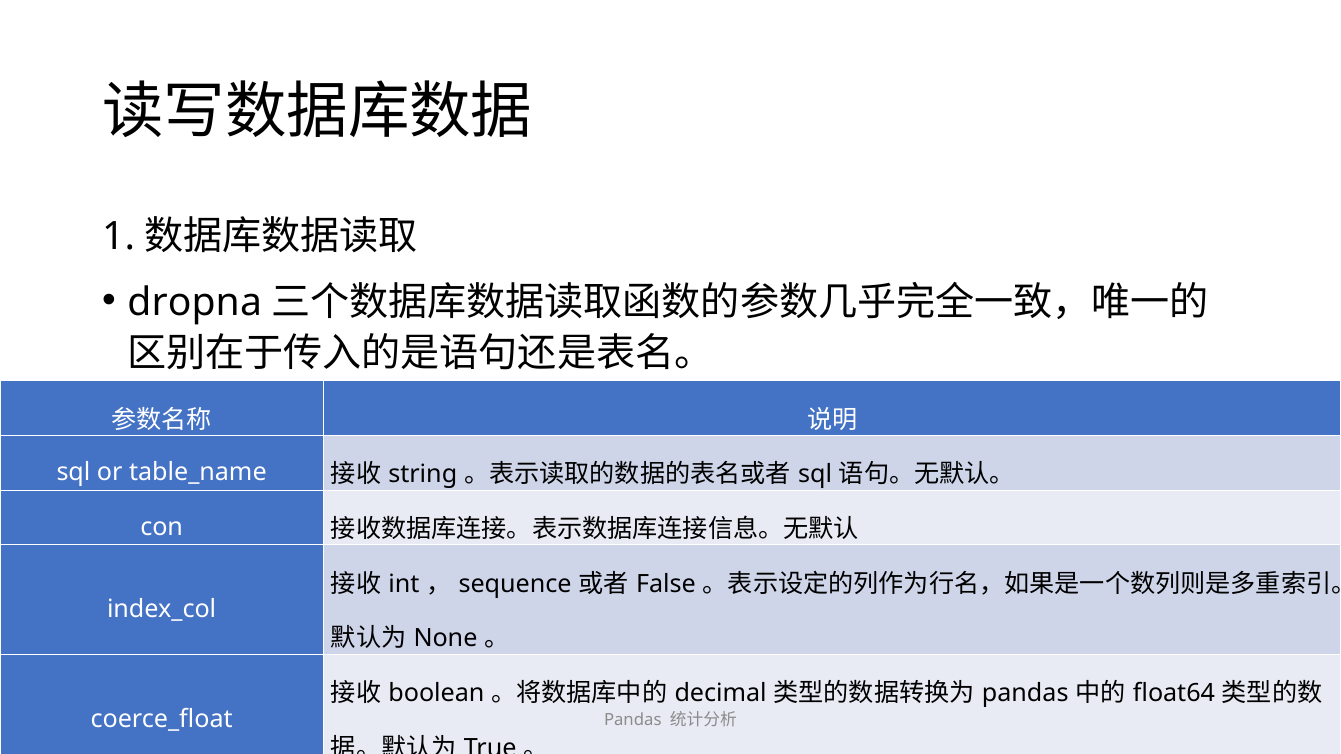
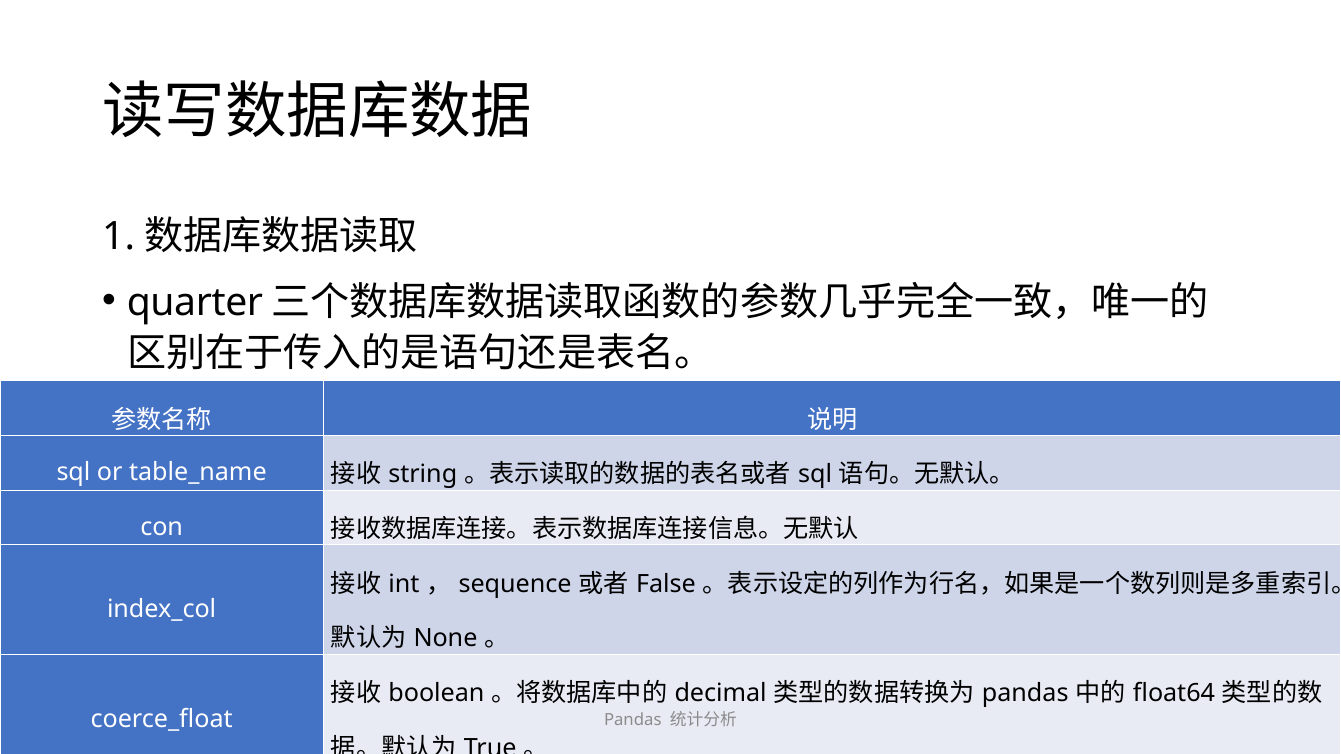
dropna: dropna -> quarter (195, 302)
